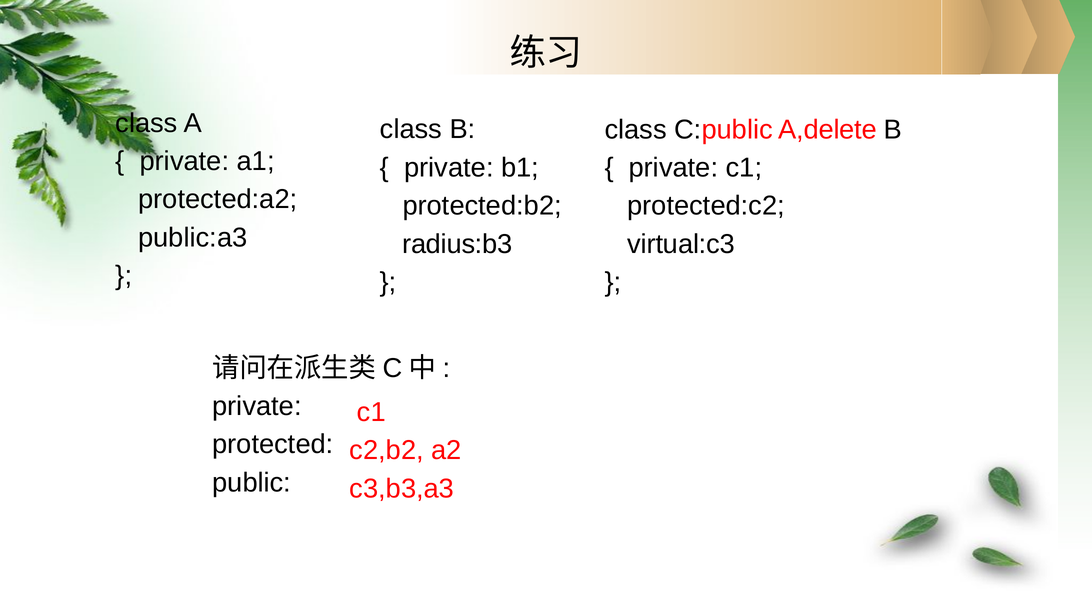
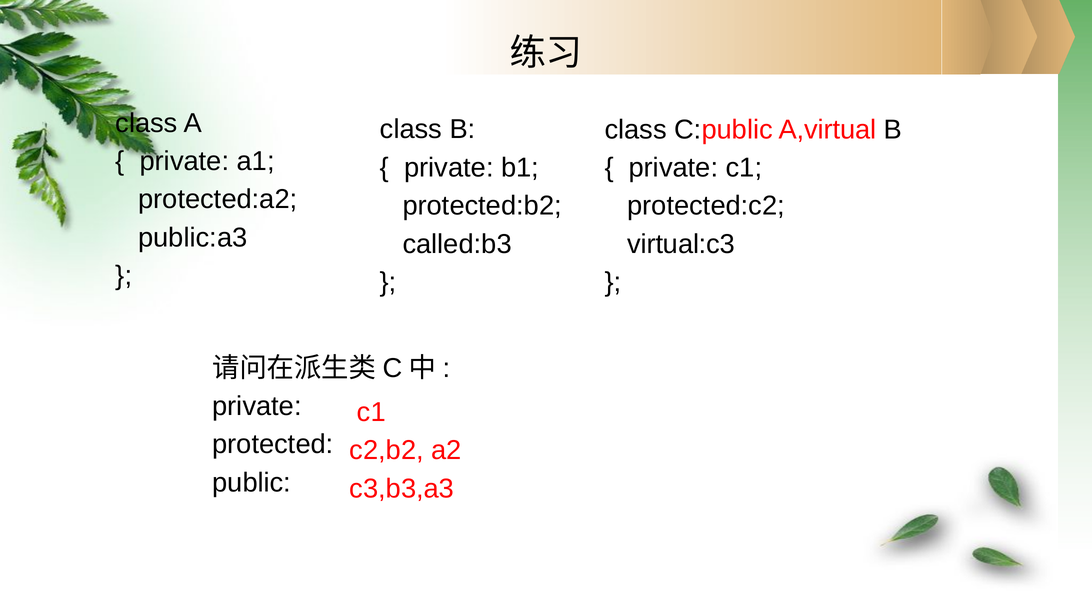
A,delete: A,delete -> A,virtual (828, 130)
radius:b3: radius:b3 -> called:b3 (457, 244)
